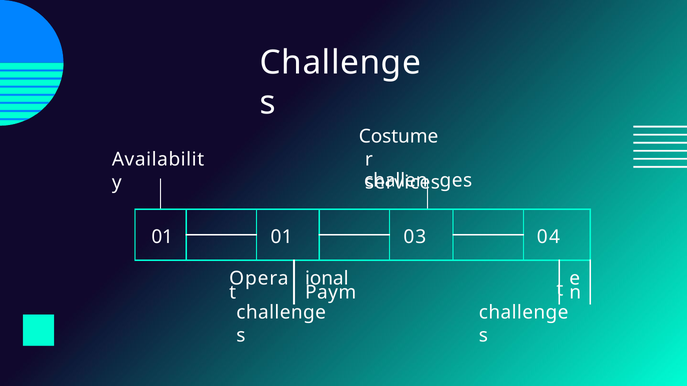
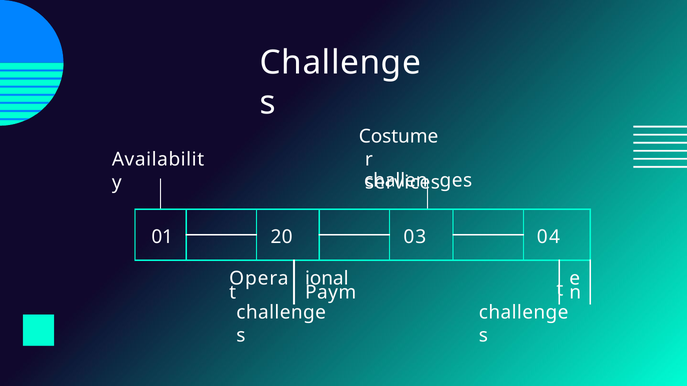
01 01: 01 -> 20 (282, 237)
